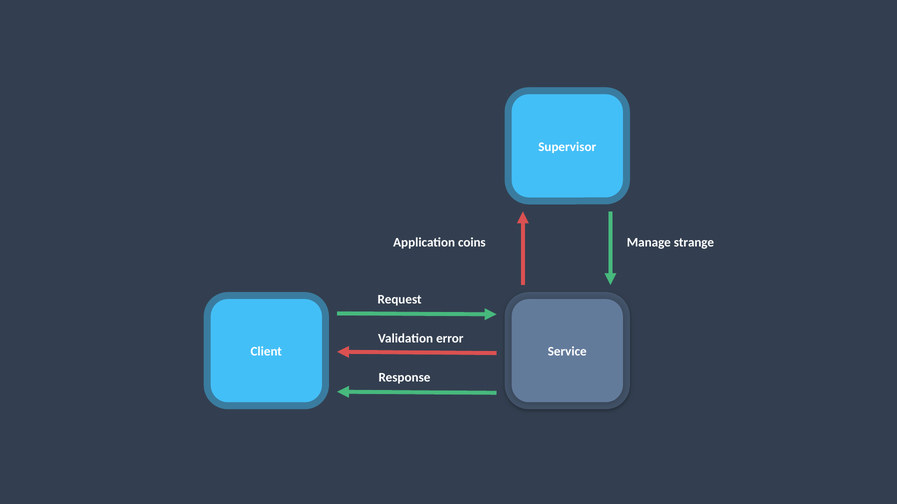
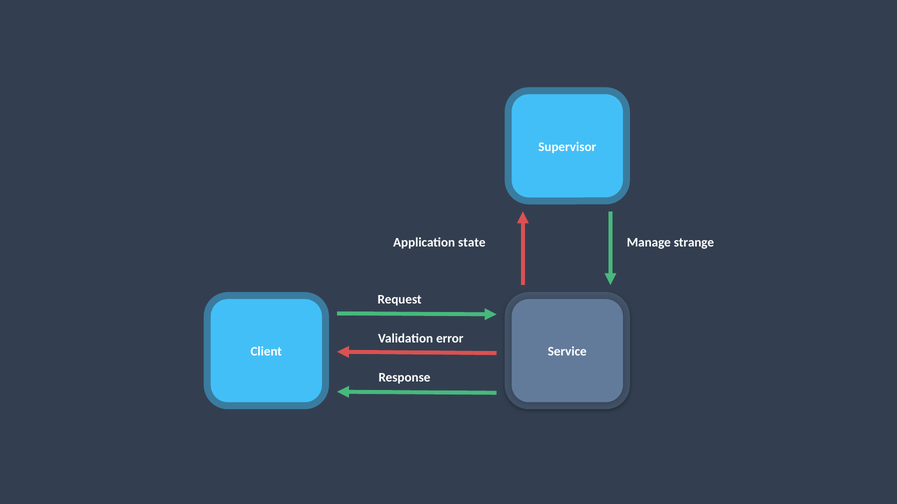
coins: coins -> state (472, 243)
